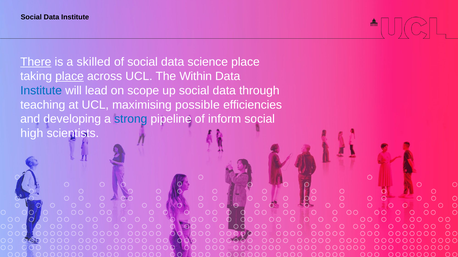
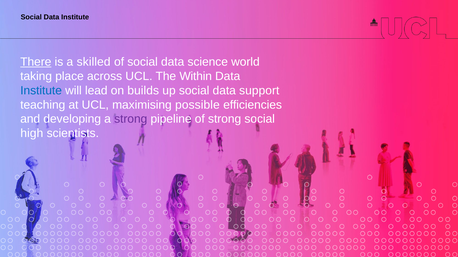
science place: place -> world (245, 62)
place underline: present -> none (70, 76)
scope: scope -> builds (143, 91)
through: through -> support (259, 91)
strong colour: blue -> purple (131, 119)
of inform: inform -> strong (225, 119)
